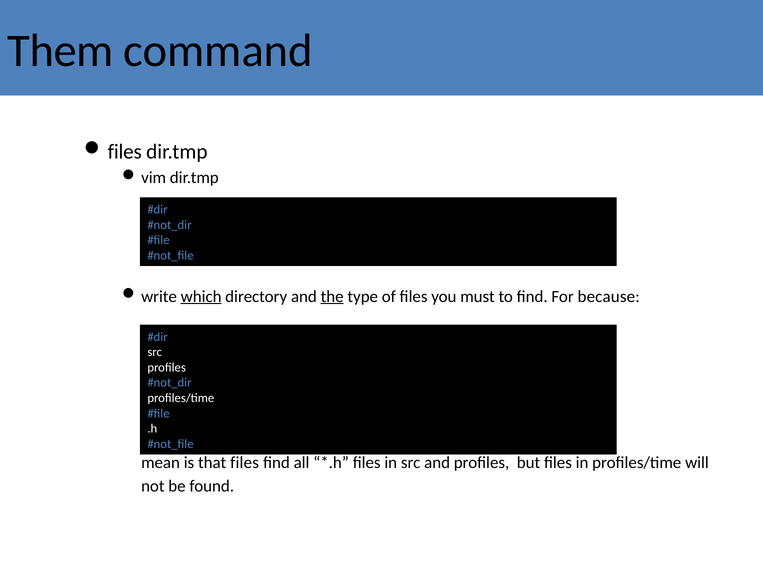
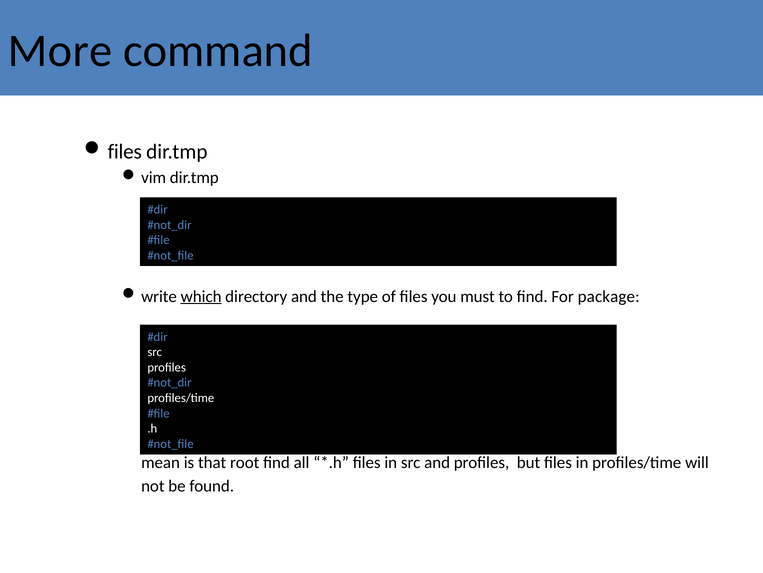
Them: Them -> More (60, 51)
the underline: present -> none (332, 296)
because: because -> package (609, 296)
that files: files -> root (245, 462)
